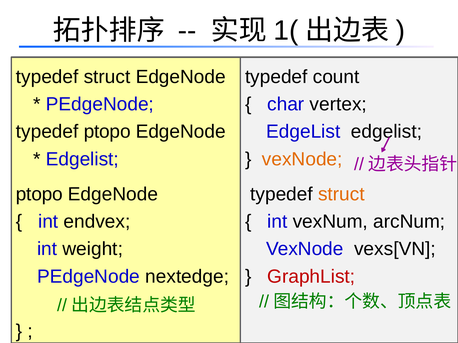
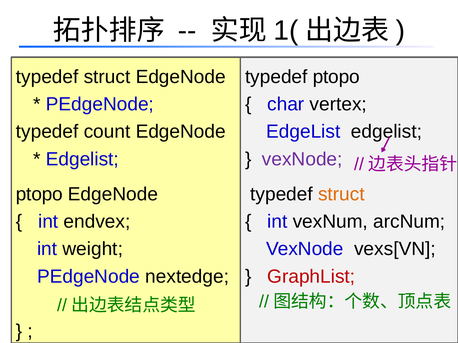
typedef count: count -> ptopo (336, 77)
typedef ptopo: ptopo -> count (107, 132)
vexNode colour: orange -> purple (302, 159)
